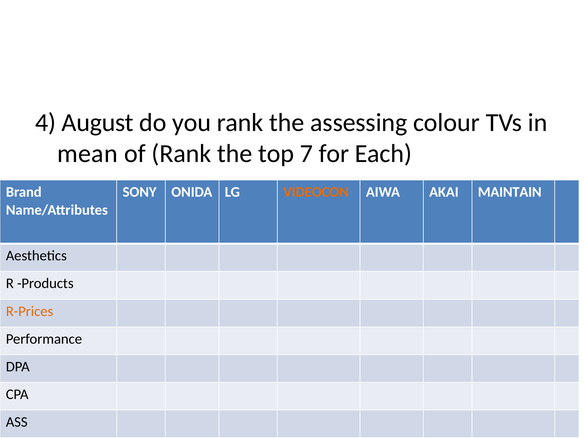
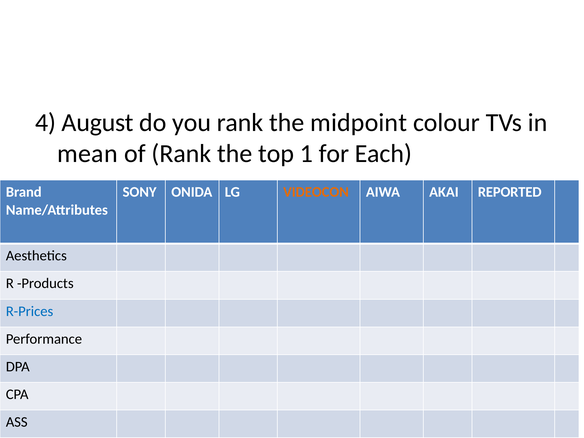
assessing: assessing -> midpoint (359, 123)
7: 7 -> 1 (307, 154)
MAINTAIN: MAINTAIN -> REPORTED (510, 192)
R-Prices colour: orange -> blue (30, 311)
